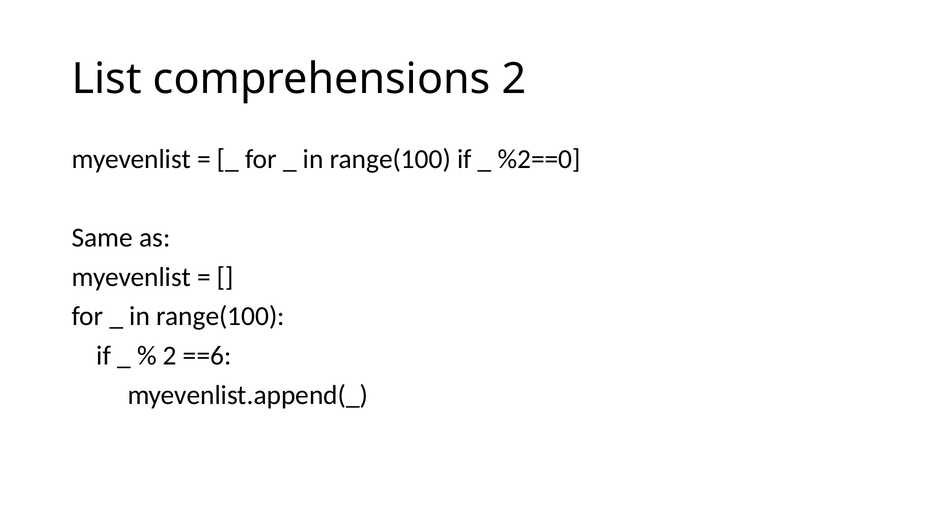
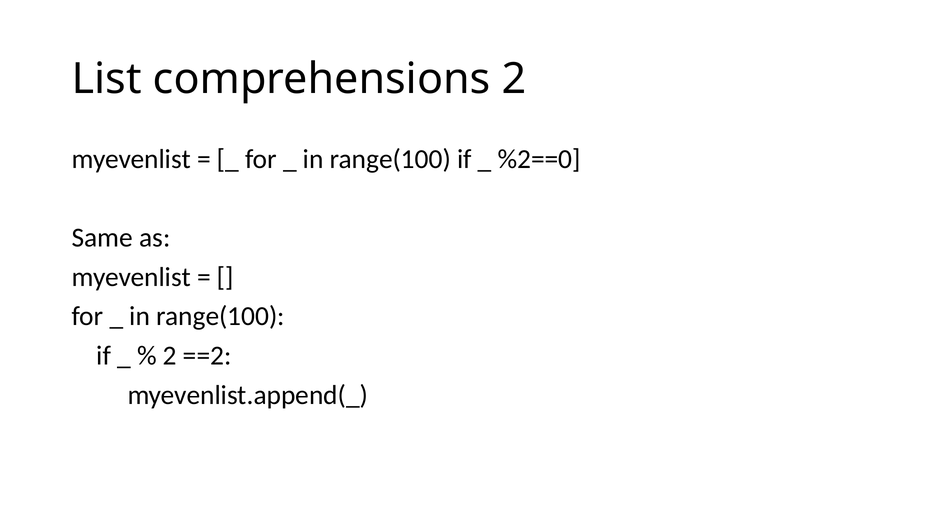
==6: ==6 -> ==2 (207, 356)
